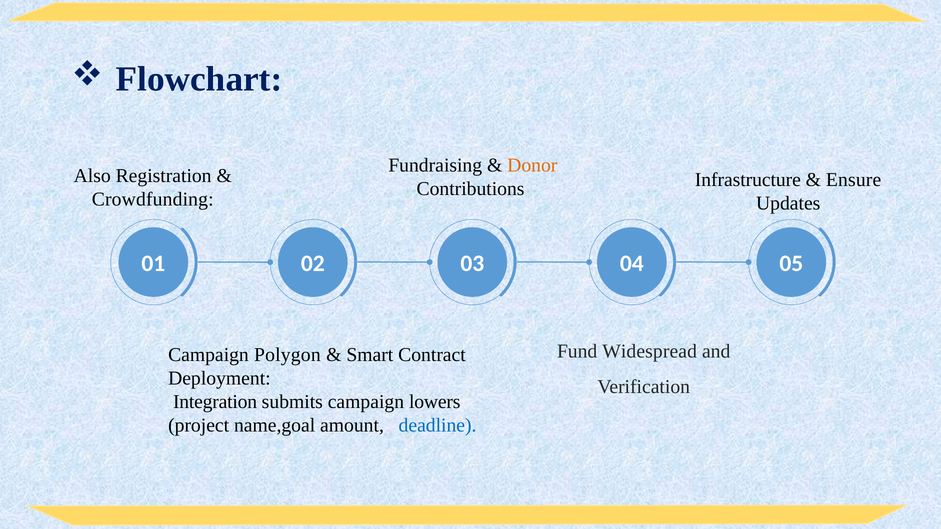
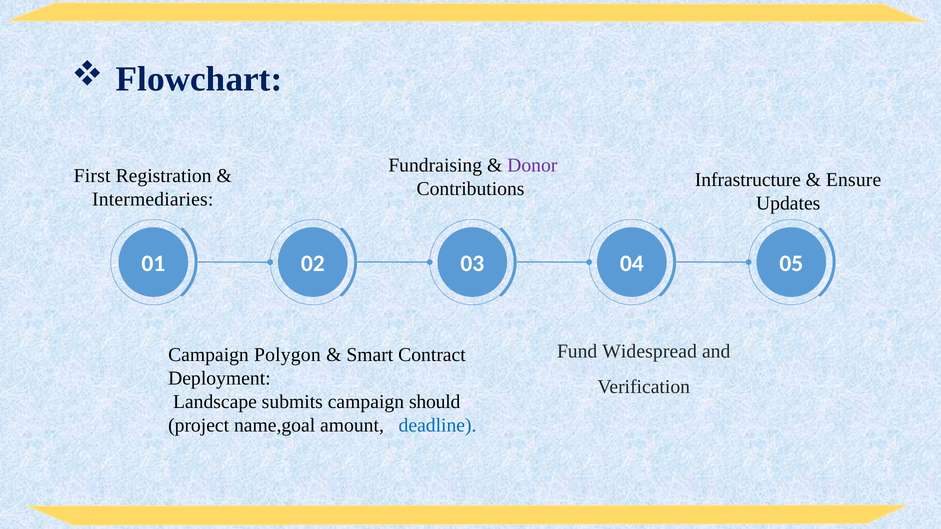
Donor colour: orange -> purple (532, 165)
Also: Also -> First (92, 176)
Crowdfunding: Crowdfunding -> Intermediaries (153, 199)
Integration: Integration -> Landscape (215, 402)
lowers: lowers -> should (435, 402)
